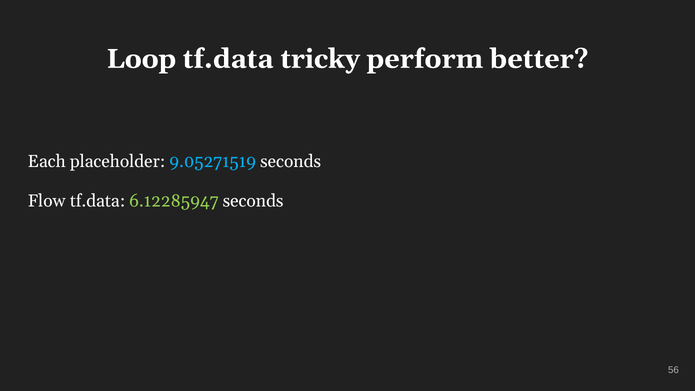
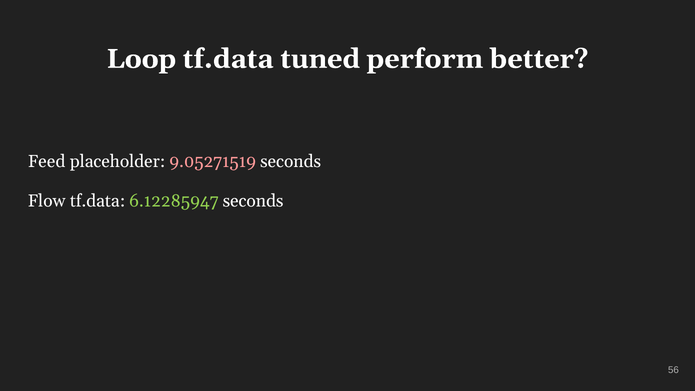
tricky: tricky -> tuned (320, 59)
Each: Each -> Feed (47, 162)
9.05271519 colour: light blue -> pink (213, 162)
